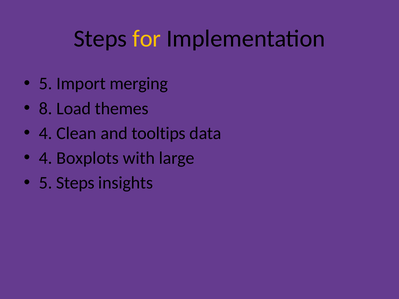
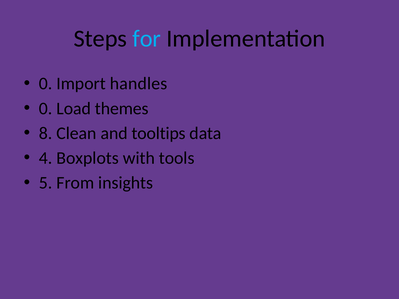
for colour: yellow -> light blue (147, 39)
5: 5 -> 0 (46, 84)
merging: merging -> handles (139, 84)
8: 8 -> 0 (46, 109)
4: 4 -> 8 (46, 133)
large: large -> tools (177, 158)
5 Steps: Steps -> From (75, 183)
